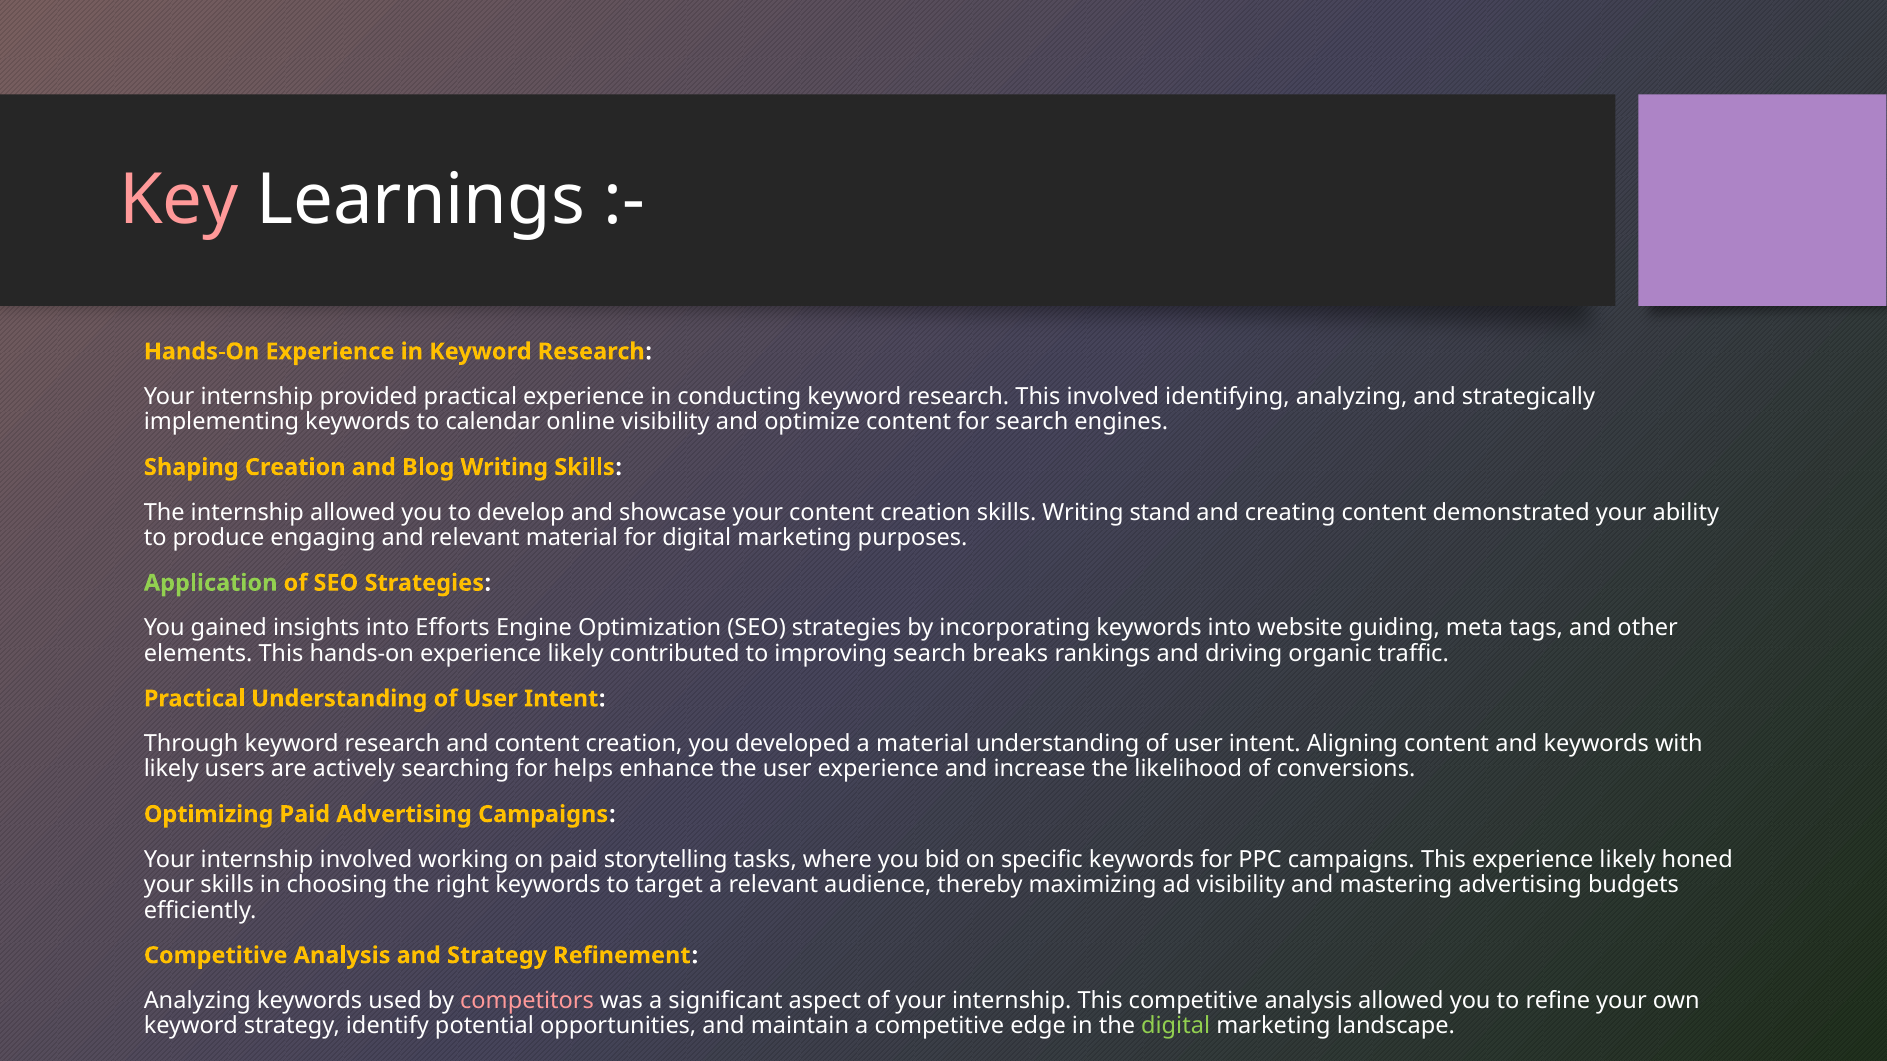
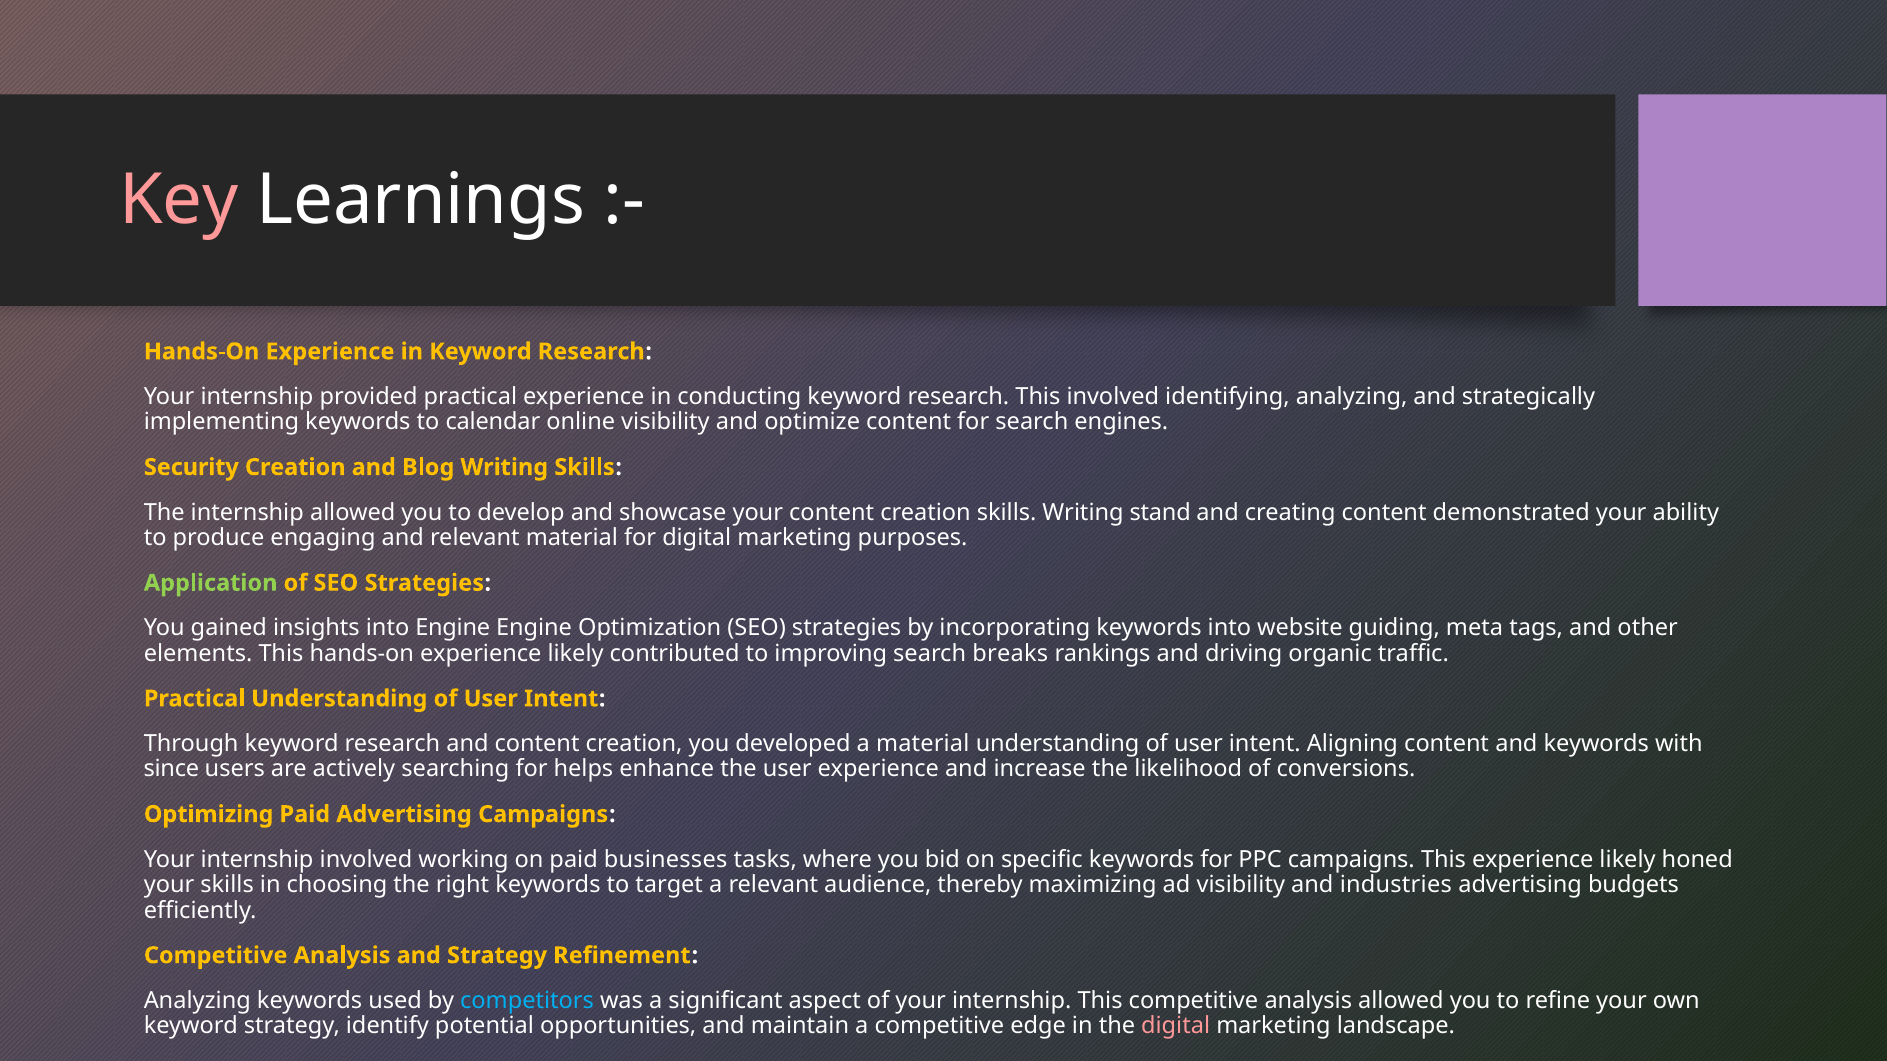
Shaping: Shaping -> Security (191, 467)
into Efforts: Efforts -> Engine (453, 628)
likely: likely -> since (171, 769)
storytelling: storytelling -> businesses (666, 860)
mastering: mastering -> industries (1396, 885)
competitors colour: pink -> light blue (527, 1001)
digital colour: light green -> pink (1176, 1026)
